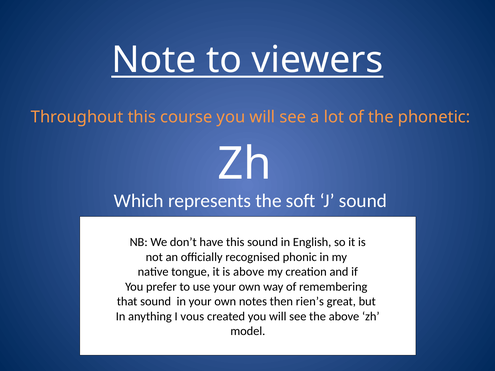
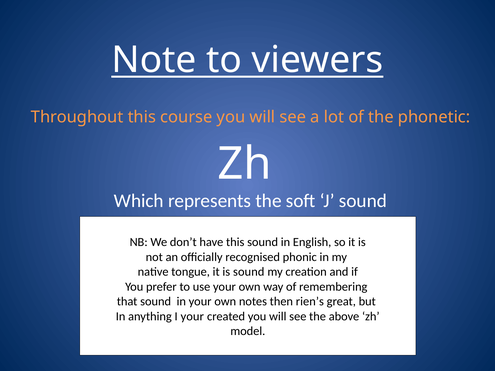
is above: above -> sound (249, 272)
I vous: vous -> your (192, 317)
